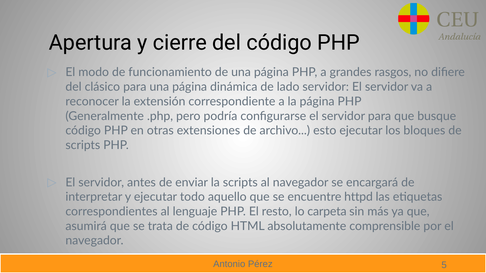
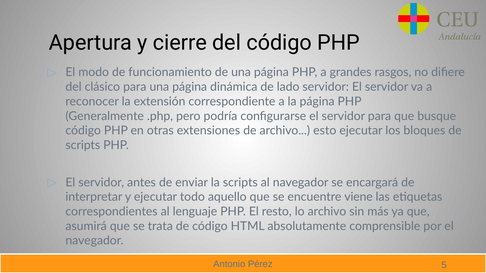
httpd: httpd -> viene (359, 197)
lo carpeta: carpeta -> archivo (327, 212)
